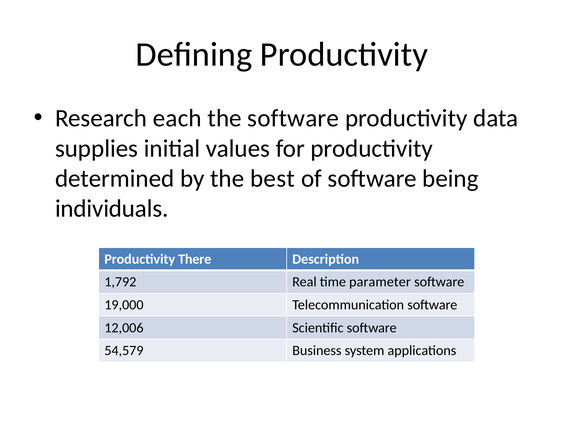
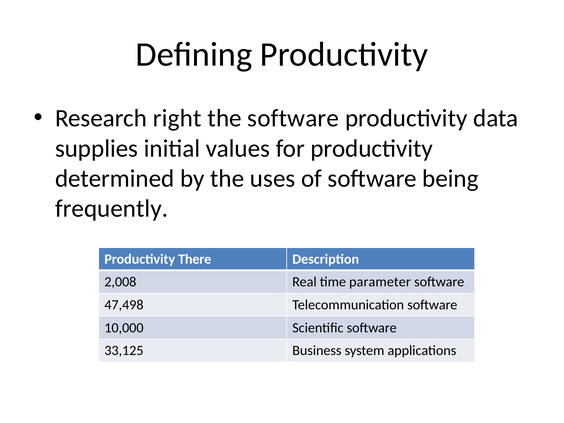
each: each -> right (177, 118)
best: best -> uses (273, 178)
individuals: individuals -> frequently (112, 209)
1,792: 1,792 -> 2,008 (120, 282)
19,000: 19,000 -> 47,498 (124, 305)
12,006: 12,006 -> 10,000 (124, 328)
54,579: 54,579 -> 33,125 (124, 351)
